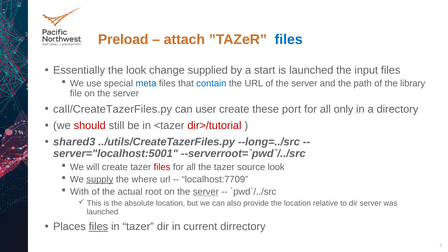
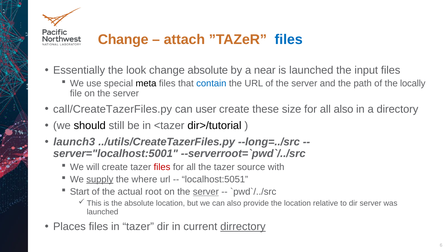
Preload: Preload -> Change (123, 39)
change supplied: supplied -> absolute (208, 70)
start: start -> near (265, 70)
meta colour: blue -> black (146, 83)
library: library -> locally (413, 83)
port: port -> size (292, 109)
all only: only -> also (343, 109)
should colour: red -> black (90, 126)
dir>/tutorial colour: red -> black (214, 126)
shared3: shared3 -> launch3 (74, 142)
source look: look -> with (276, 167)
localhost:7709: localhost:7709 -> localhost:5051 (215, 179)
With: With -> Start (80, 192)
files underline: present -> none (98, 227)
dirrectory underline: none -> present (243, 227)
